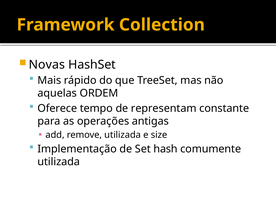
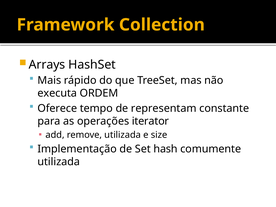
Novas: Novas -> Arrays (47, 65)
aquelas: aquelas -> executa (57, 93)
antigas: antigas -> iterator (150, 121)
